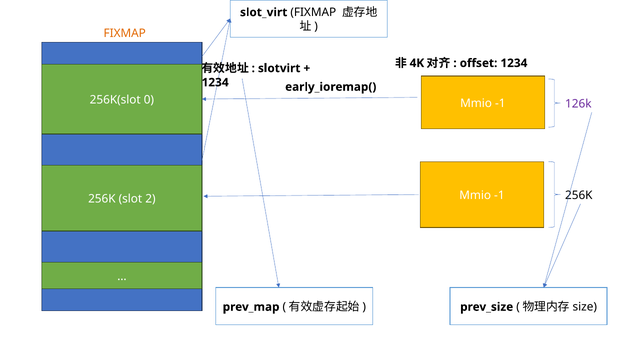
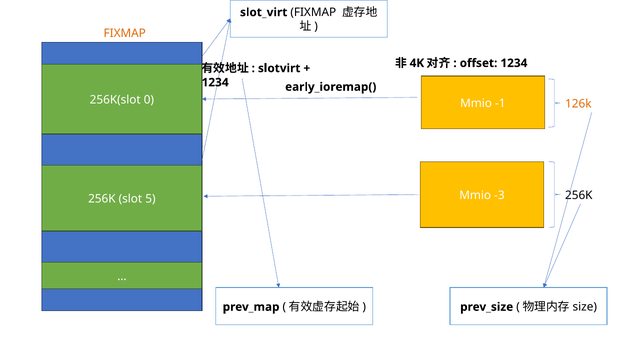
126k colour: purple -> orange (578, 104)
-1: -1 -> -3 (499, 195)
2: 2 -> 5 (150, 199)
